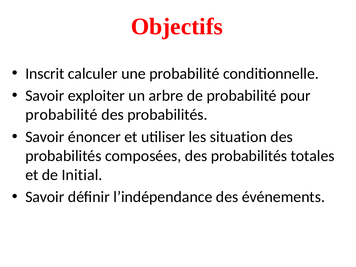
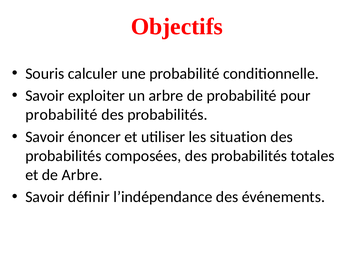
Inscrit: Inscrit -> Souris (45, 74)
de Initial: Initial -> Arbre (82, 175)
